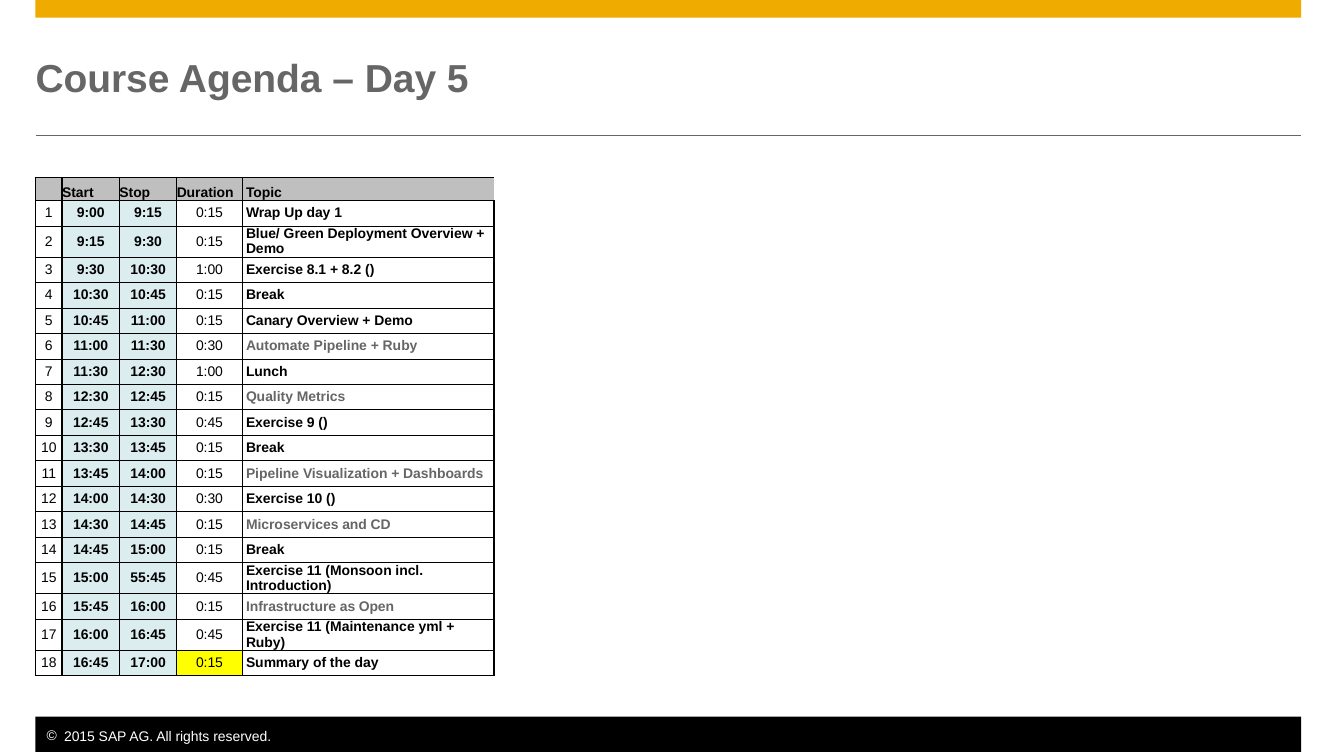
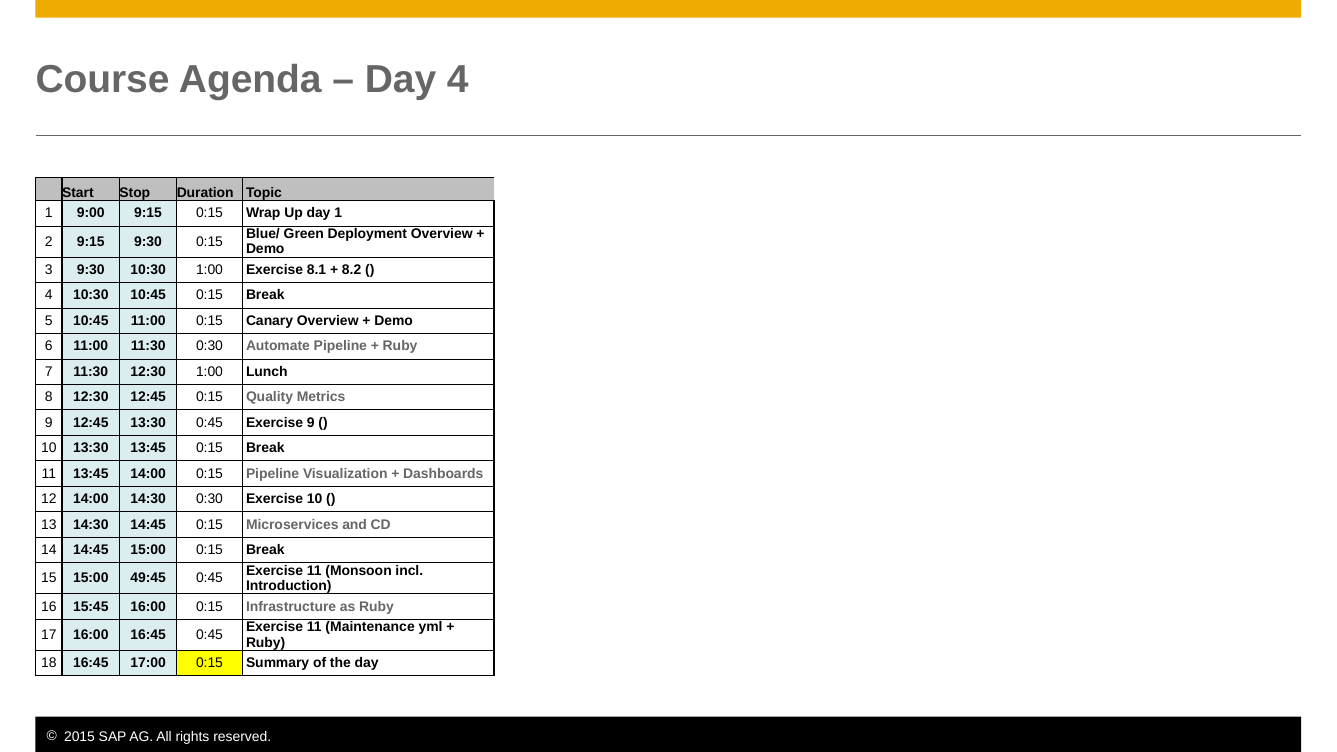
Day 5: 5 -> 4 (458, 80)
55:45: 55:45 -> 49:45 (148, 578)
as Open: Open -> Ruby (376, 607)
